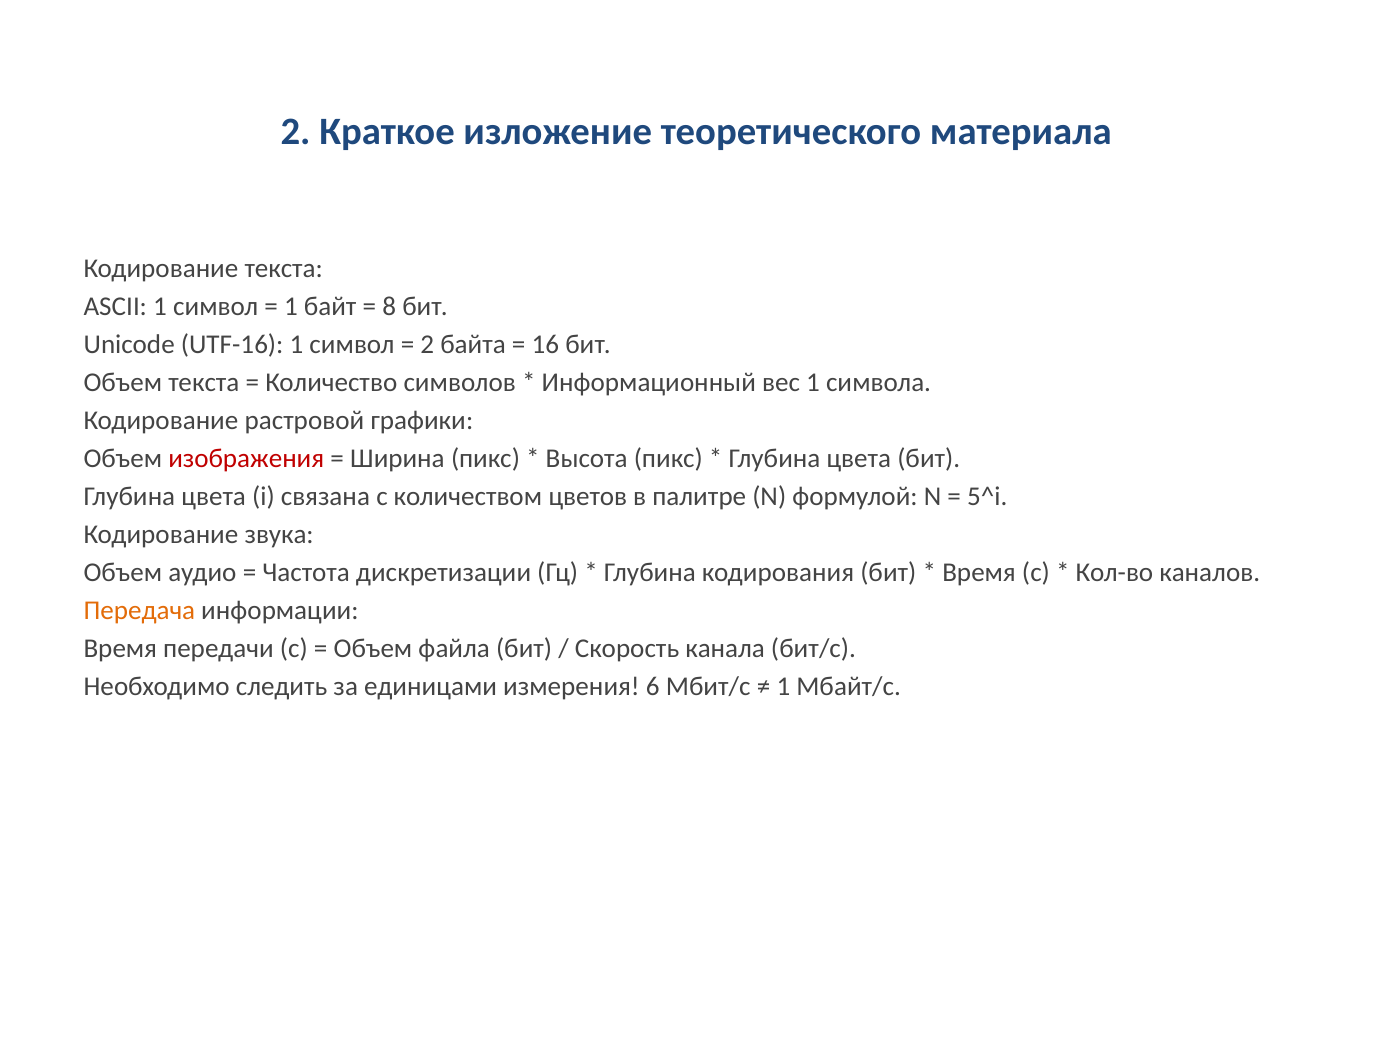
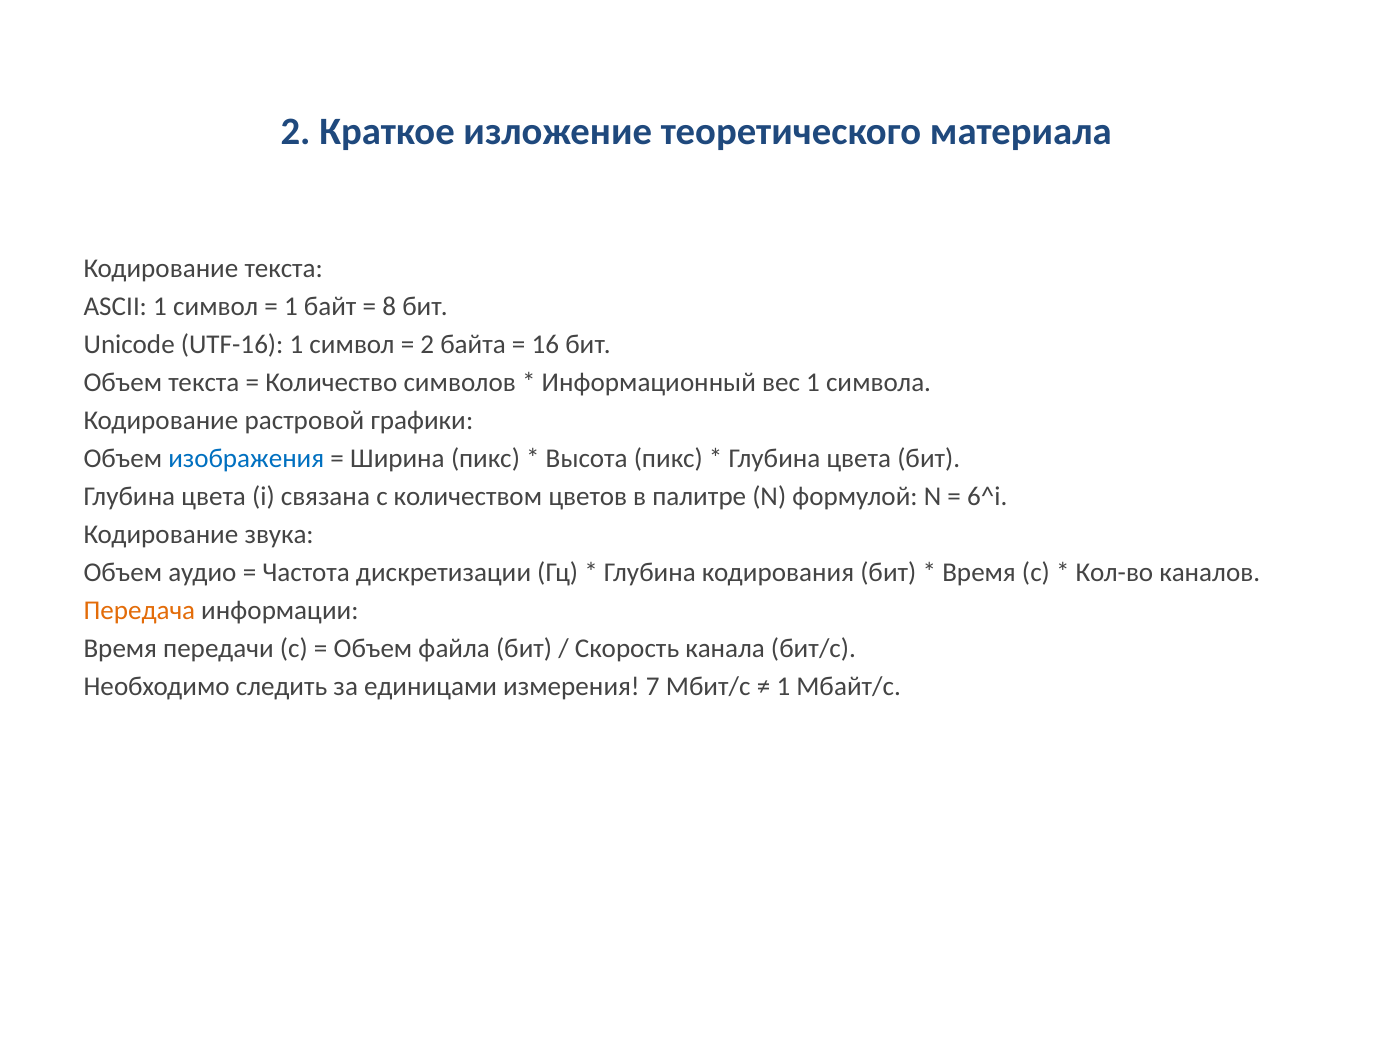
изображения colour: red -> blue (246, 459)
5^i: 5^i -> 6^i (987, 497)
6: 6 -> 7 (653, 686)
